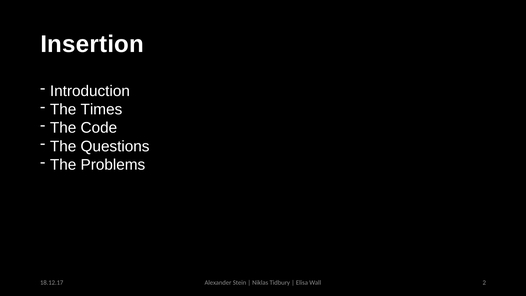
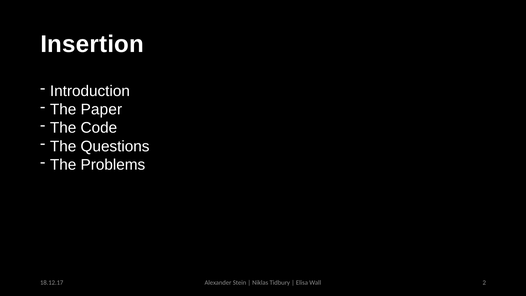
Times: Times -> Paper (101, 109)
